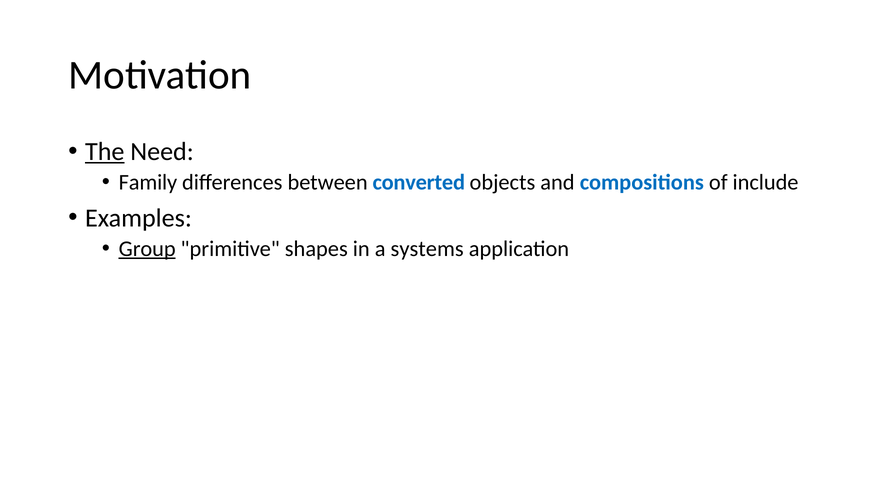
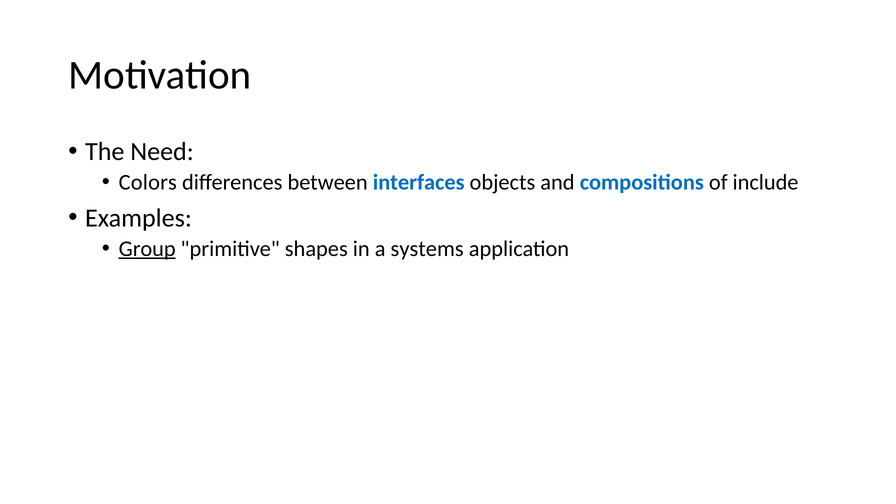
The underline: present -> none (105, 151)
Family: Family -> Colors (148, 182)
converted: converted -> interfaces (419, 182)
